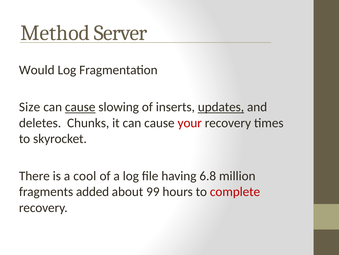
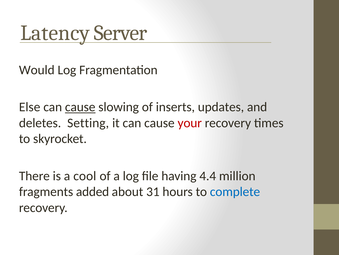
Method: Method -> Latency (55, 33)
Size: Size -> Else (30, 107)
updates underline: present -> none (221, 107)
Chunks: Chunks -> Setting (88, 123)
6.8: 6.8 -> 4.4 (208, 175)
99: 99 -> 31 (153, 191)
complete colour: red -> blue (235, 191)
